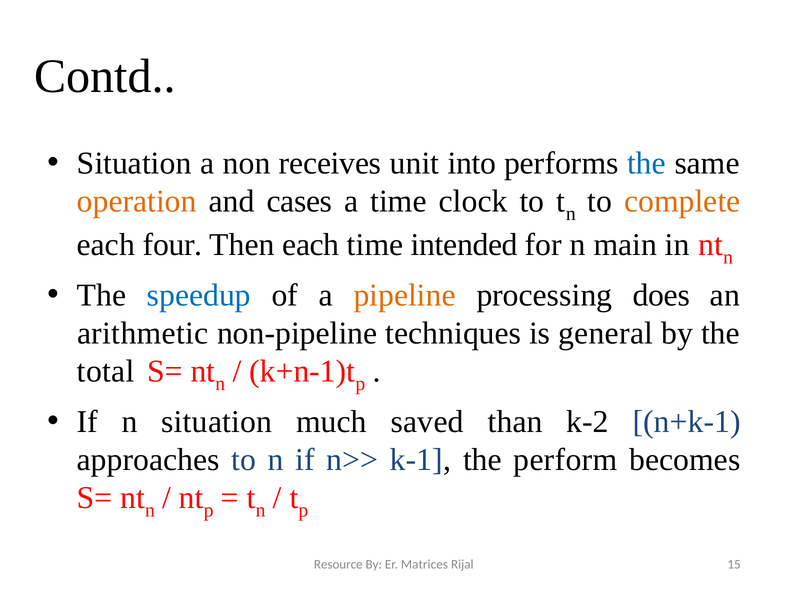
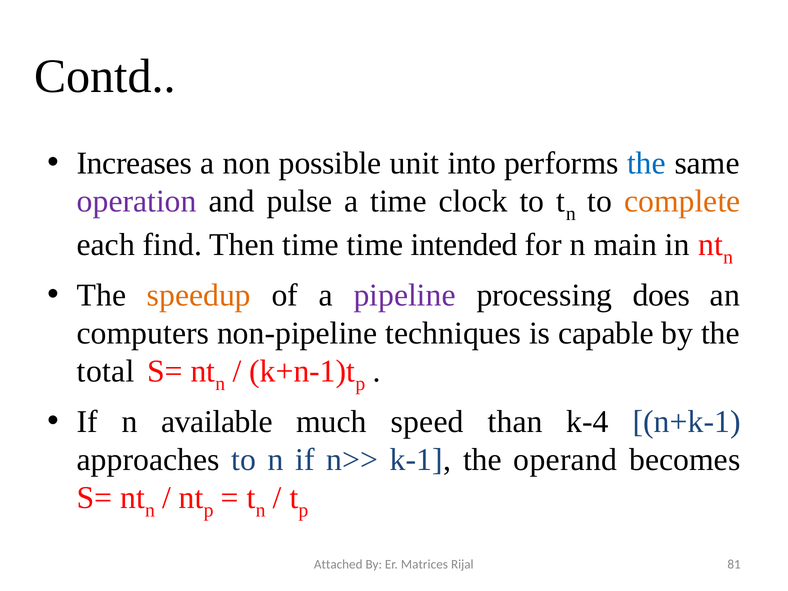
Situation: Situation -> Increases (134, 163)
receives: receives -> possible (330, 163)
operation colour: orange -> purple (137, 201)
cases: cases -> pulse (299, 201)
four: four -> find (172, 245)
Then each: each -> time (311, 245)
speedup colour: blue -> orange (199, 295)
pipeline colour: orange -> purple (405, 295)
arithmetic: arithmetic -> computers (143, 333)
general: general -> capable (606, 333)
n situation: situation -> available (217, 422)
saved: saved -> speed (427, 422)
k-2: k-2 -> k-4 (587, 422)
perform: perform -> operand (565, 460)
Resource: Resource -> Attached (338, 564)
15: 15 -> 81 (734, 564)
